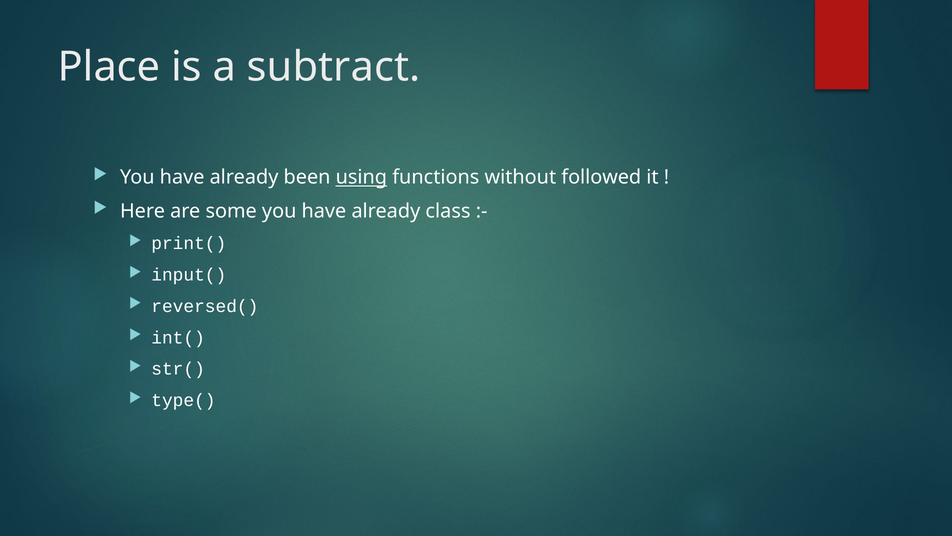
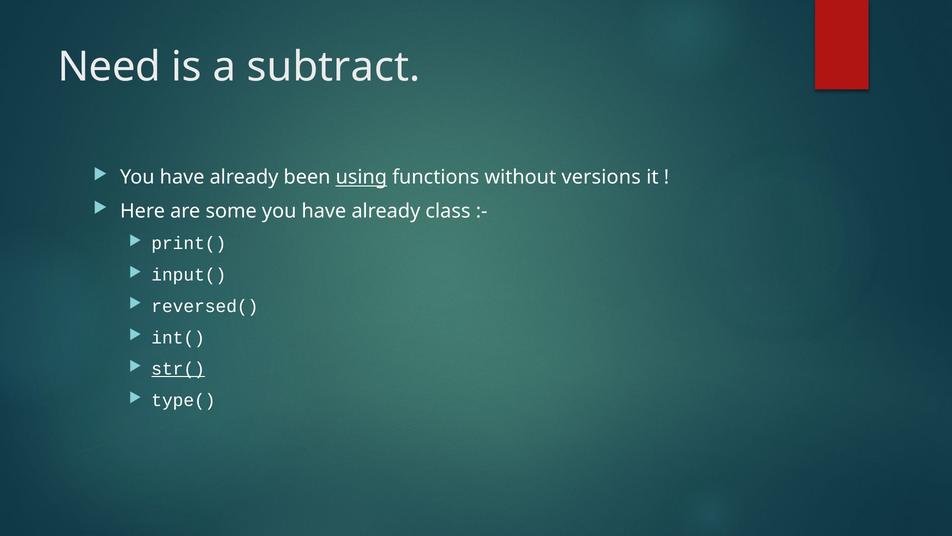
Place: Place -> Need (109, 67)
followed: followed -> versions (601, 177)
str( underline: none -> present (178, 369)
